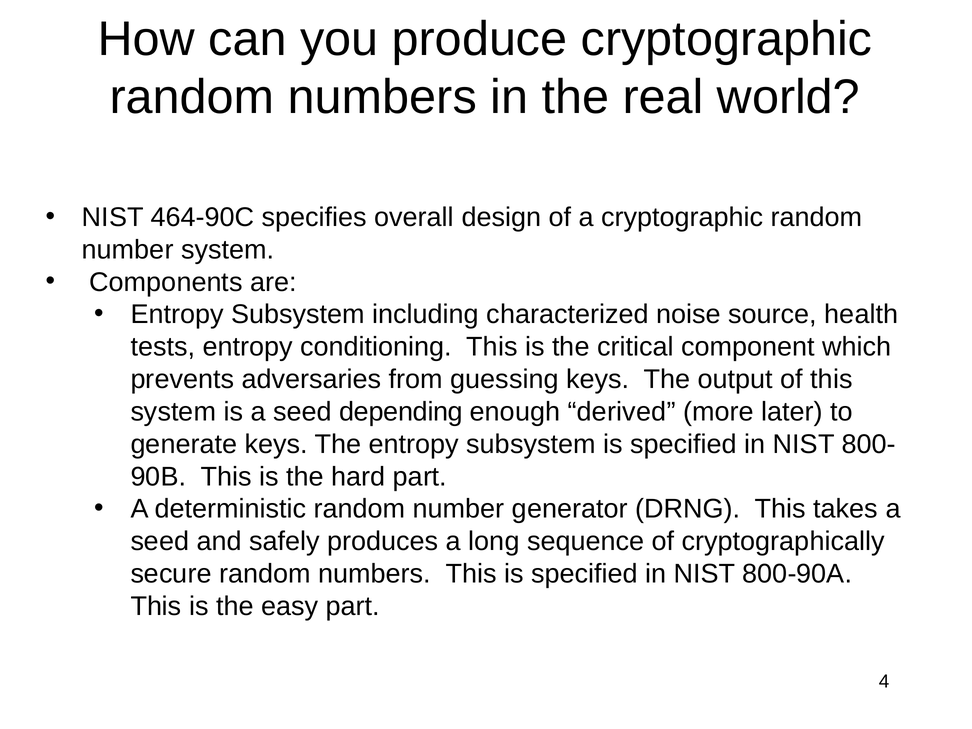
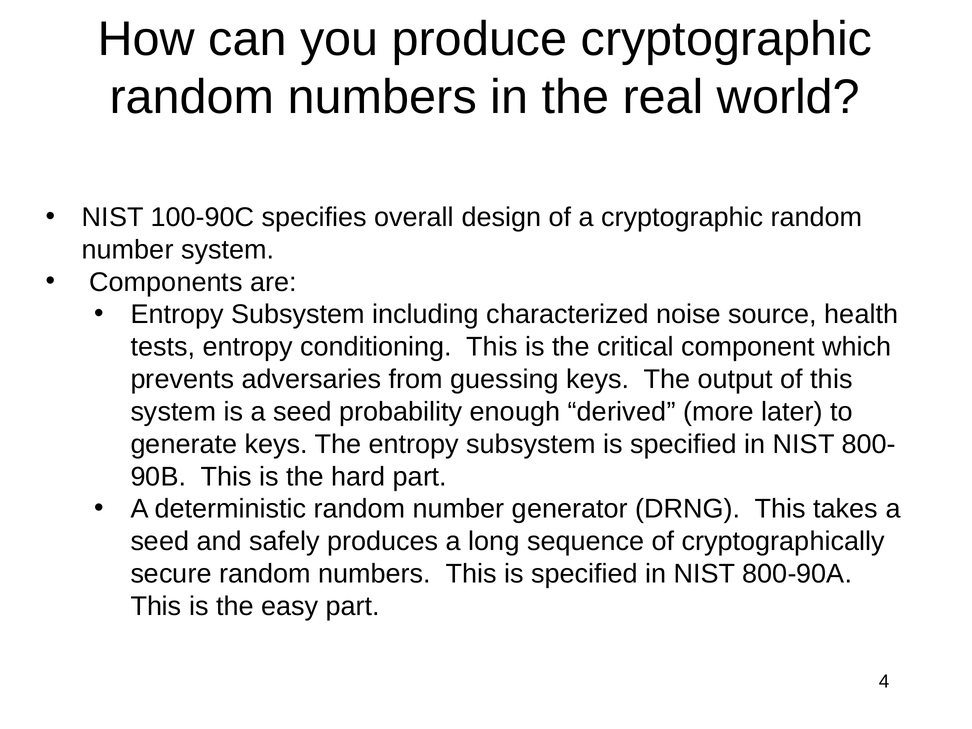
464-90C: 464-90C -> 100-90C (202, 217)
depending: depending -> probability (401, 412)
